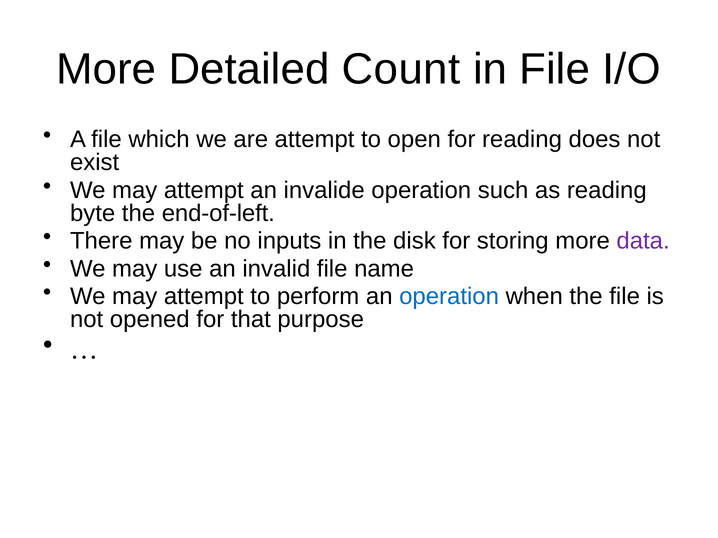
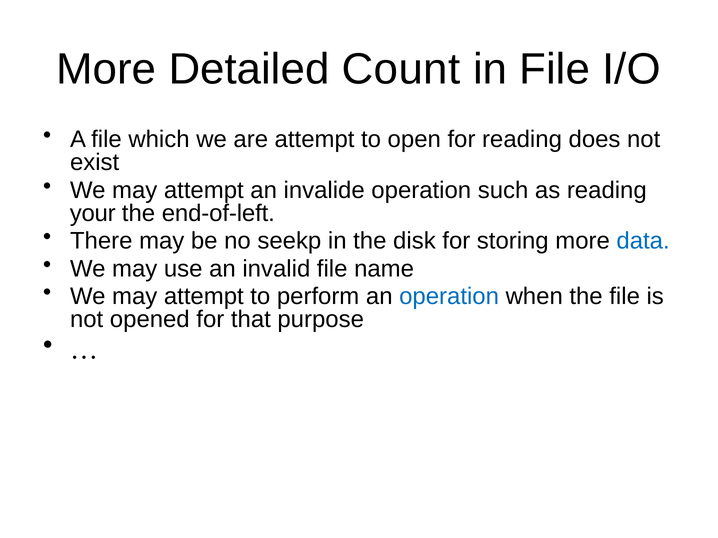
byte: byte -> your (93, 213)
inputs: inputs -> seekp (289, 241)
data colour: purple -> blue (643, 241)
